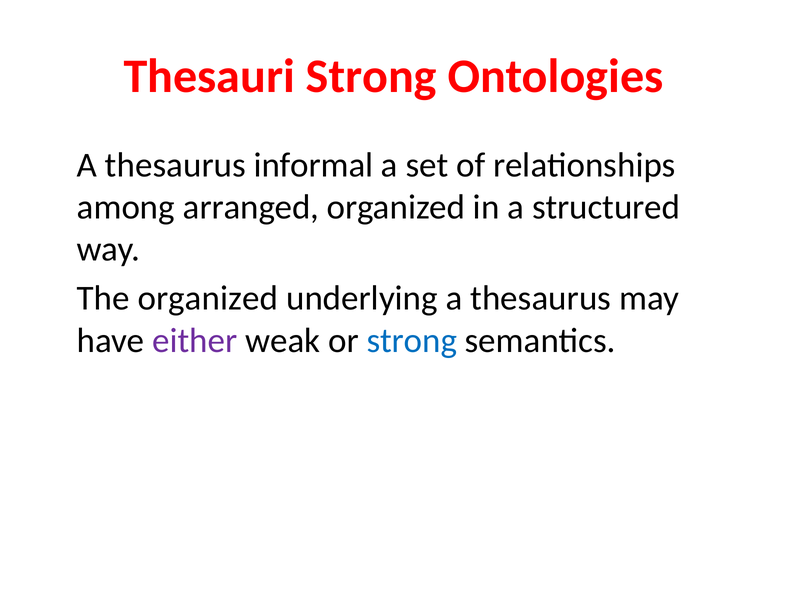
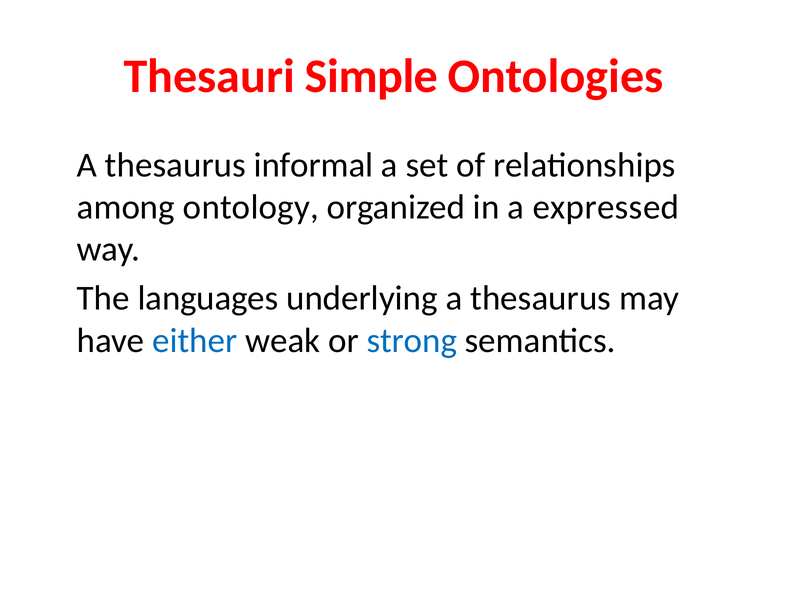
Thesauri Strong: Strong -> Simple (372, 76)
arranged: arranged -> ontology (251, 207)
structured: structured -> expressed (606, 207)
The organized: organized -> languages (208, 298)
either colour: purple -> blue (195, 340)
